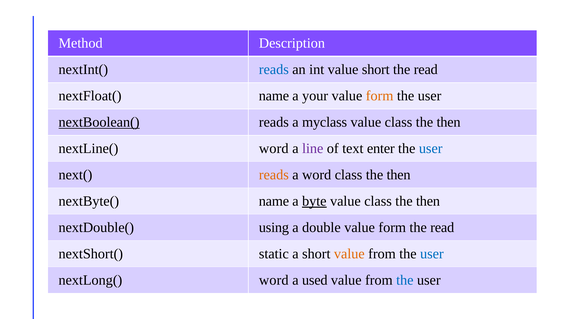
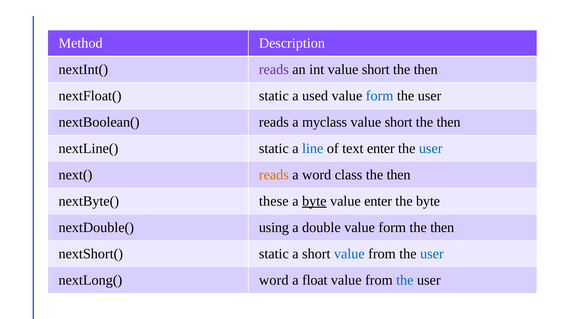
reads colour: blue -> purple (274, 70)
read: read -> then (426, 70)
nextFloat( name: name -> static (274, 96)
your: your -> used (315, 96)
form colour: orange -> blue (380, 96)
nextBoolean( underline: present -> none (99, 122)
class: class -> short (399, 122)
nextLine( word: word -> static (274, 148)
line colour: purple -> blue (313, 148)
nextByte( name: name -> these (274, 201)
class: class -> enter (378, 201)
then: then -> byte (428, 201)
read: read -> then (442, 227)
value colour: orange -> blue (349, 254)
used: used -> float (315, 280)
